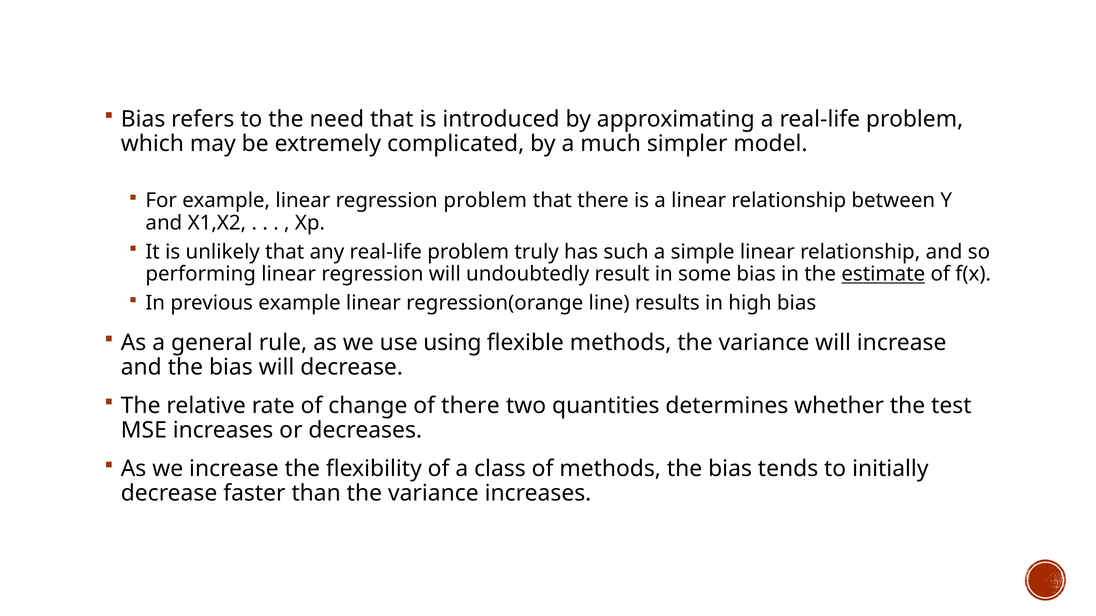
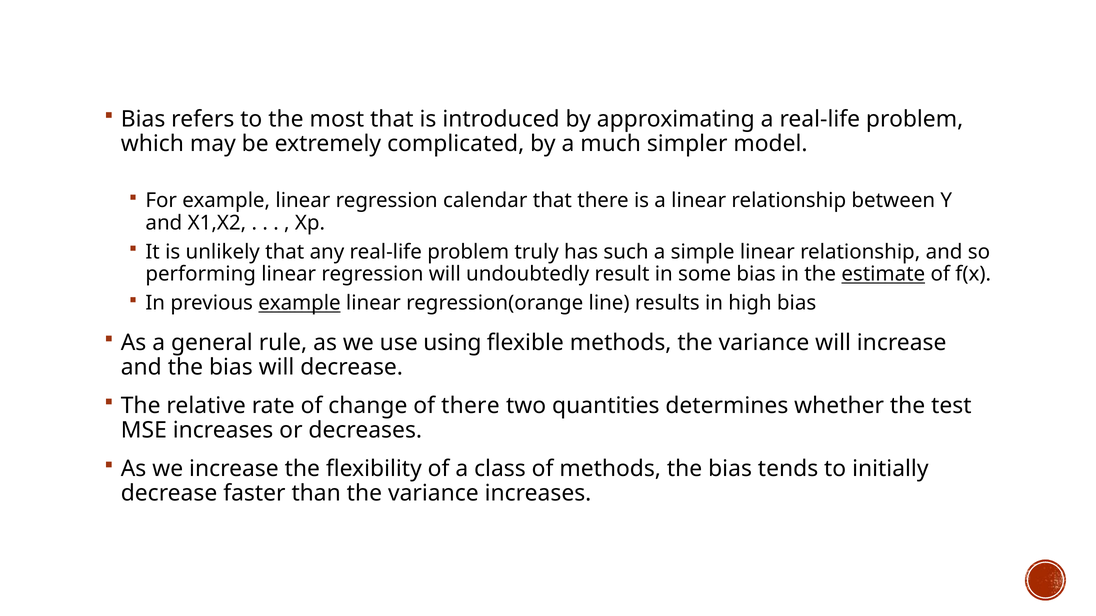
need: need -> most (337, 119)
regression problem: problem -> calendar (485, 201)
example underline: none -> present (299, 303)
